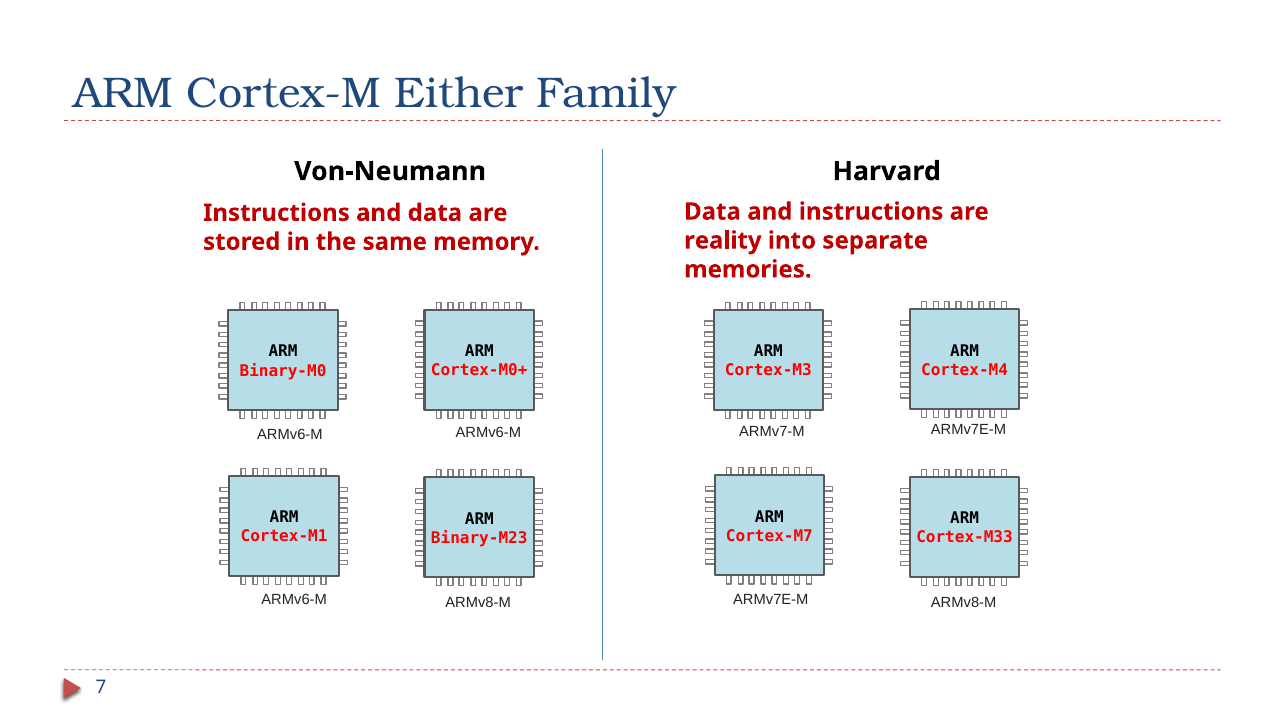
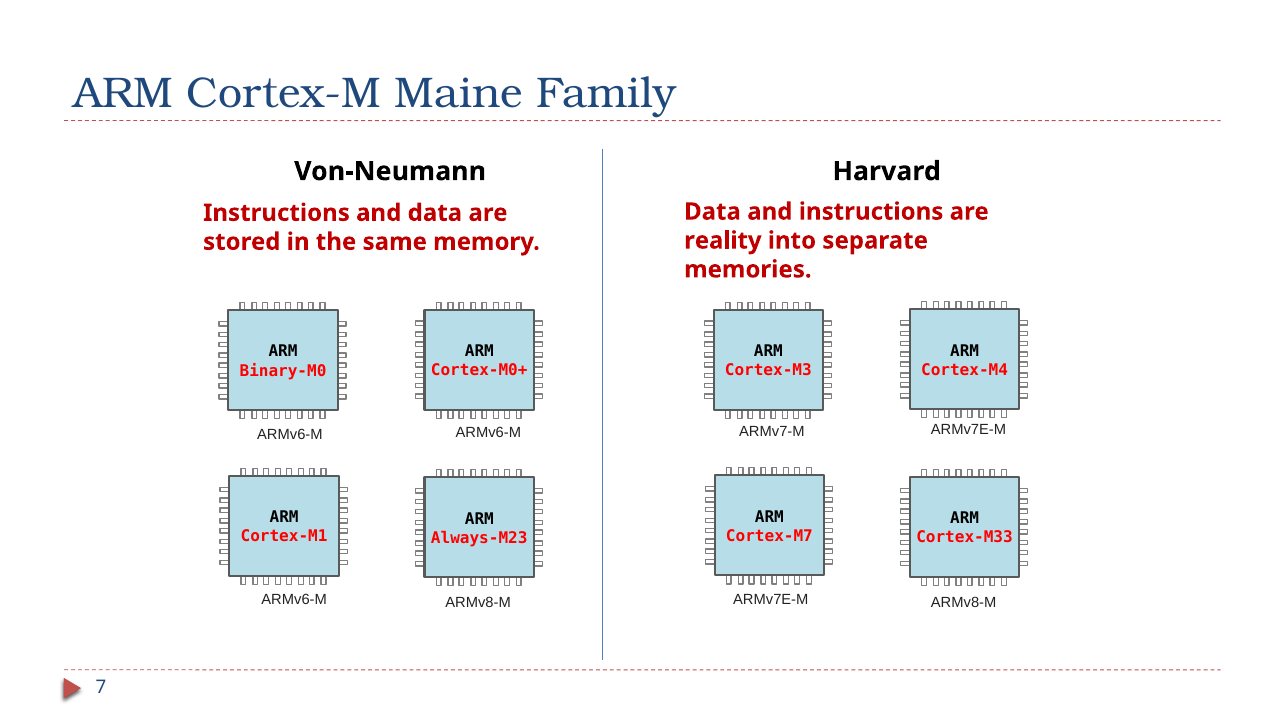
Either: Either -> Maine (459, 93)
Binary-M23: Binary-M23 -> Always-M23 (479, 538)
